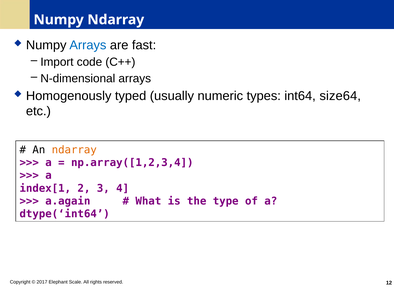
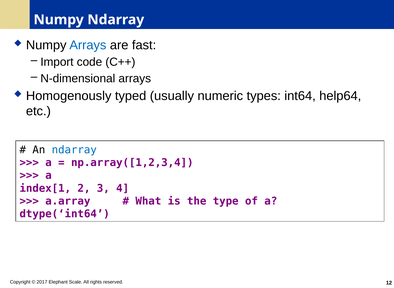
size64: size64 -> help64 (340, 96)
ndarray colour: orange -> blue (74, 150)
a.again: a.again -> a.array (68, 201)
